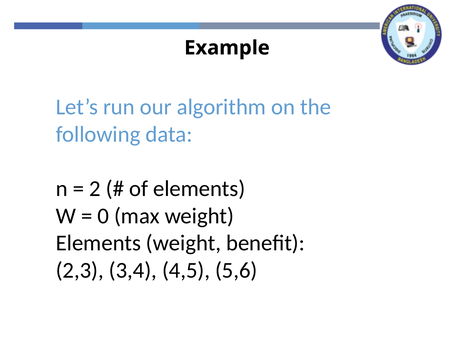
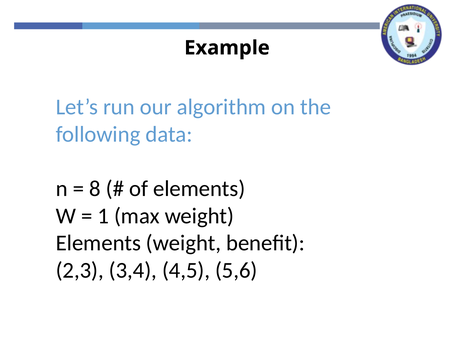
2: 2 -> 8 (95, 189)
0: 0 -> 1 (103, 216)
